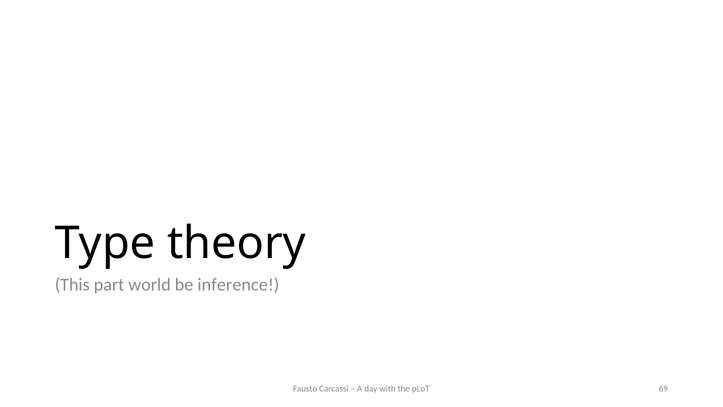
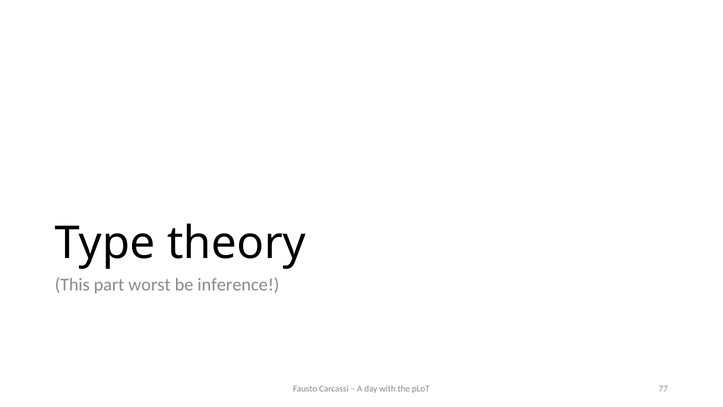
world: world -> worst (149, 285)
69: 69 -> 77 (663, 388)
